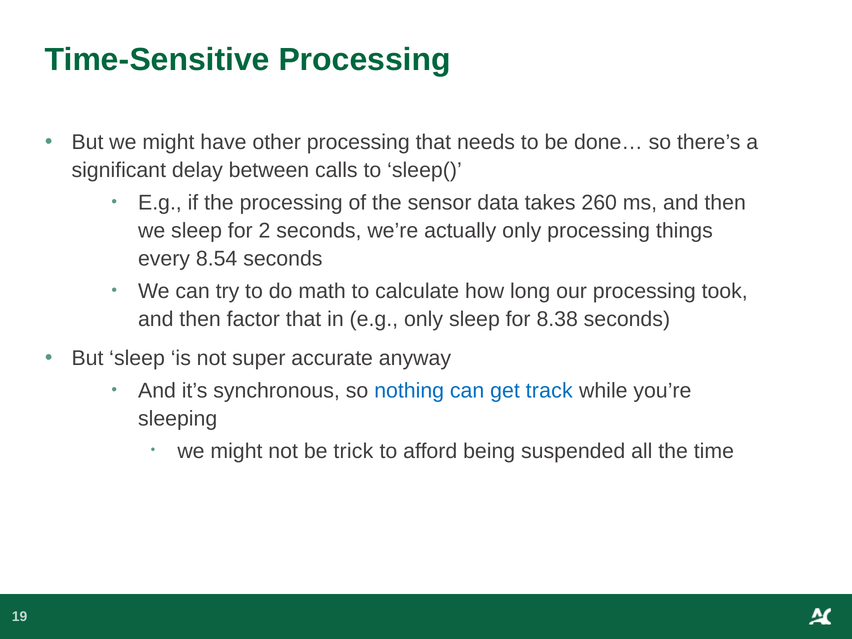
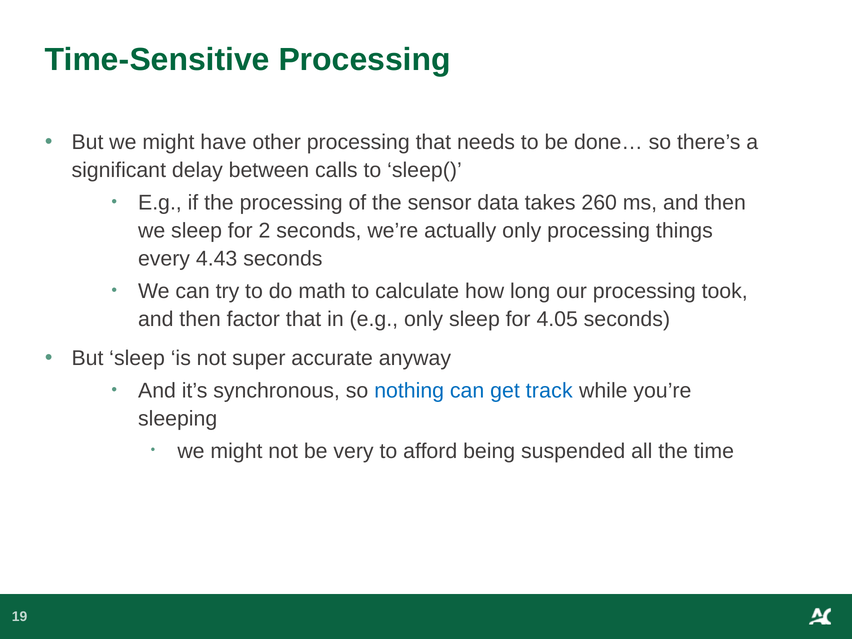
8.54: 8.54 -> 4.43 (217, 259)
8.38: 8.38 -> 4.05 (557, 319)
trick: trick -> very (354, 451)
